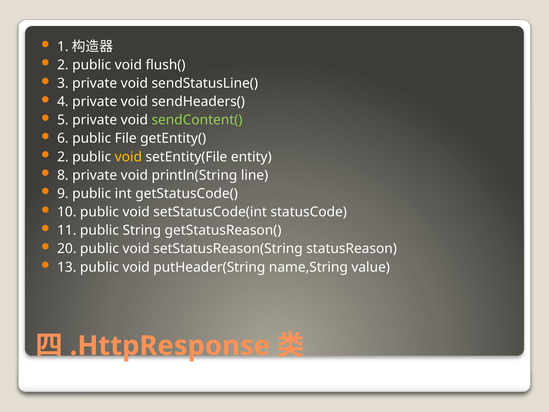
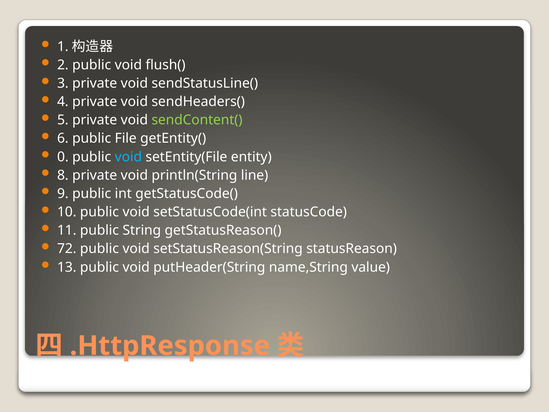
2: 2 -> 0 (63, 157)
void colour: yellow -> light blue (128, 157)
20: 20 -> 72 (67, 249)
